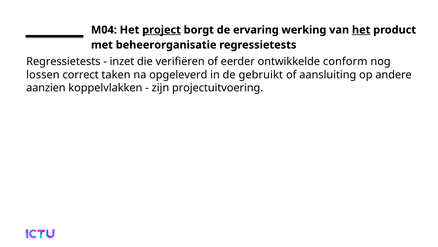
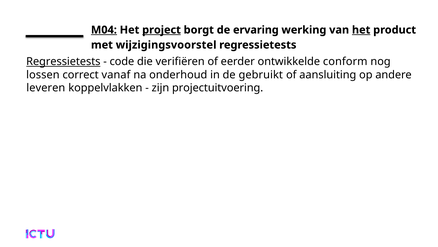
M04 underline: none -> present (104, 30)
beheerorganisatie: beheerorganisatie -> wijzigingsvoorstel (166, 45)
Regressietests underline: none -> present (63, 62)
inzet: inzet -> code (122, 62)
taken: taken -> vanaf (116, 75)
opgeleverd: opgeleverd -> onderhoud (178, 75)
aanzien: aanzien -> leveren (46, 88)
